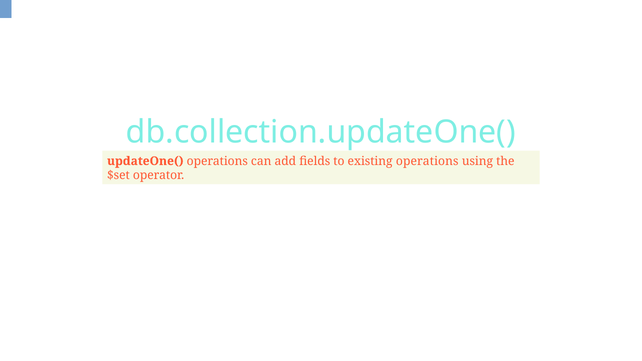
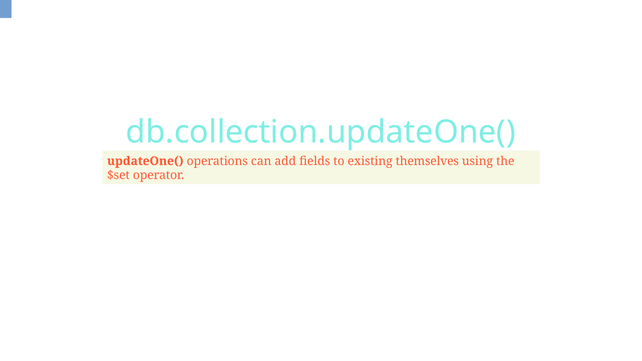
existing operations: operations -> themselves (427, 161)
